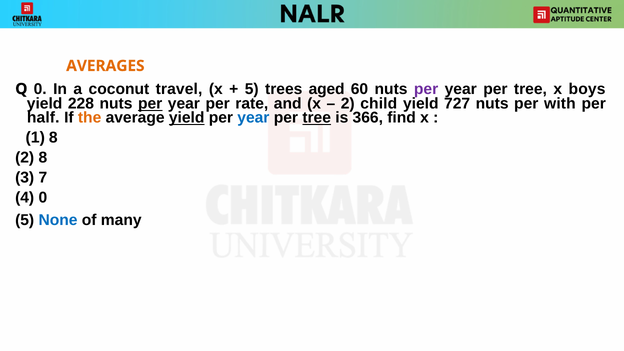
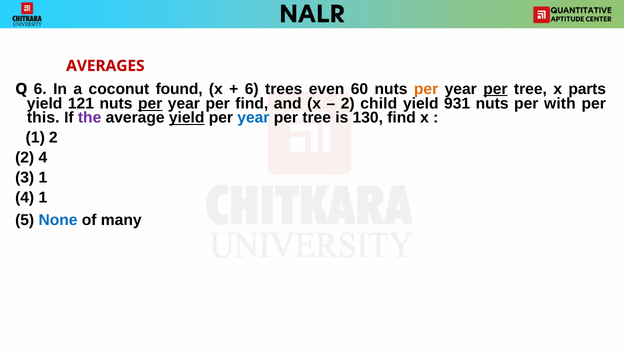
AVERAGES colour: orange -> red (105, 66)
Q 0: 0 -> 6 (40, 89)
travel: travel -> found (179, 89)
5: 5 -> 6 (252, 89)
aged: aged -> even (327, 89)
per colour: purple -> orange (426, 89)
per underline: none -> present (495, 89)
boys: boys -> parts (587, 89)
228: 228 -> 121 (81, 104)
per rate: rate -> find (252, 104)
727: 727 -> 931 (457, 104)
half: half -> this (43, 118)
the colour: orange -> purple (90, 118)
tree underline: present -> none (317, 118)
366: 366 -> 130 (368, 118)
8: 8 -> 2 (53, 138)
2 8: 8 -> 4 (43, 158)
3 7: 7 -> 1 (43, 178)
4 0: 0 -> 1 (43, 198)
